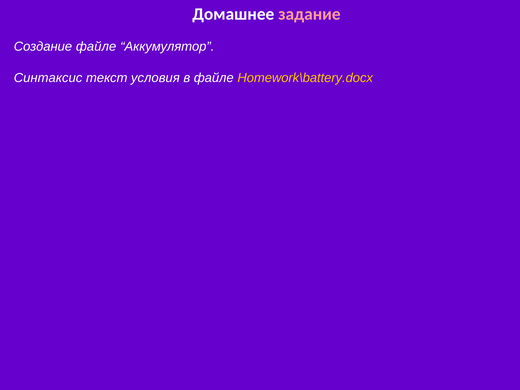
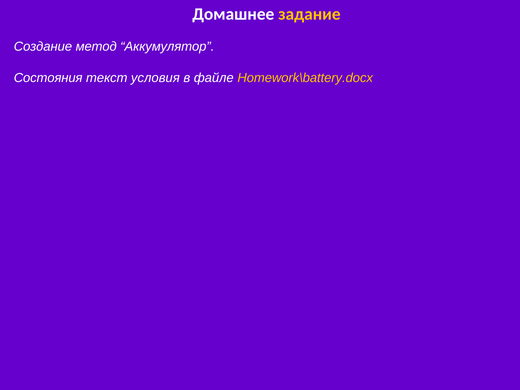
задание colour: pink -> yellow (309, 14)
Создание файле: файле -> метод (96, 47)
Синтаксис: Синтаксис -> Состояния (48, 78)
